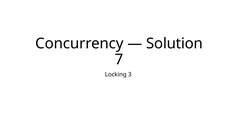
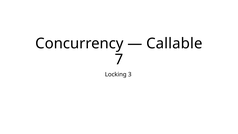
Solution: Solution -> Callable (174, 43)
